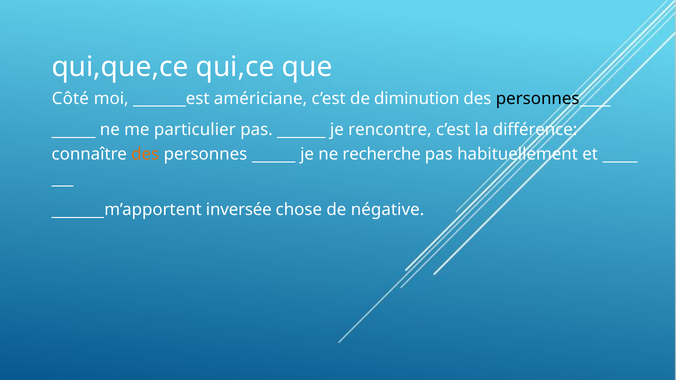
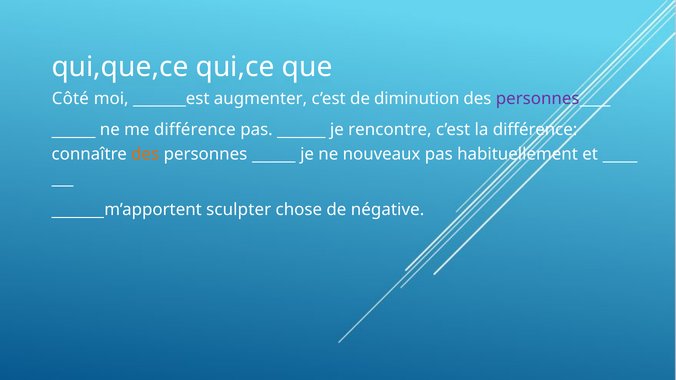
américiane: américiane -> augmenter (261, 99)
personnes colour: black -> purple (538, 99)
me particulier: particulier -> différence (195, 130)
recherche: recherche -> nouveaux (382, 154)
inversée: inversée -> sculpter (239, 210)
